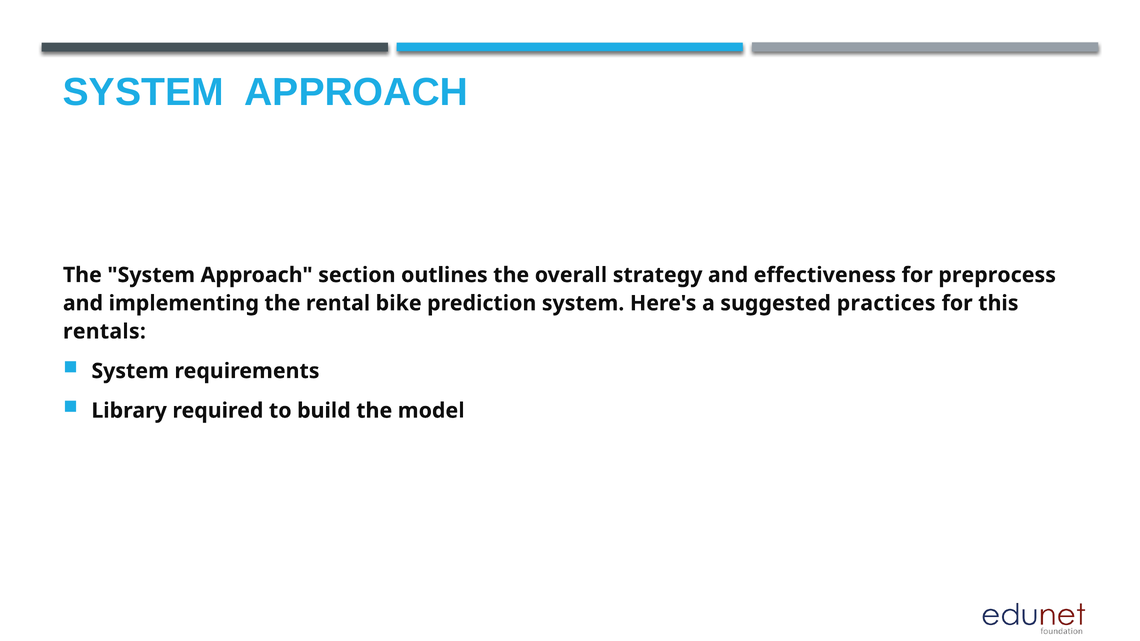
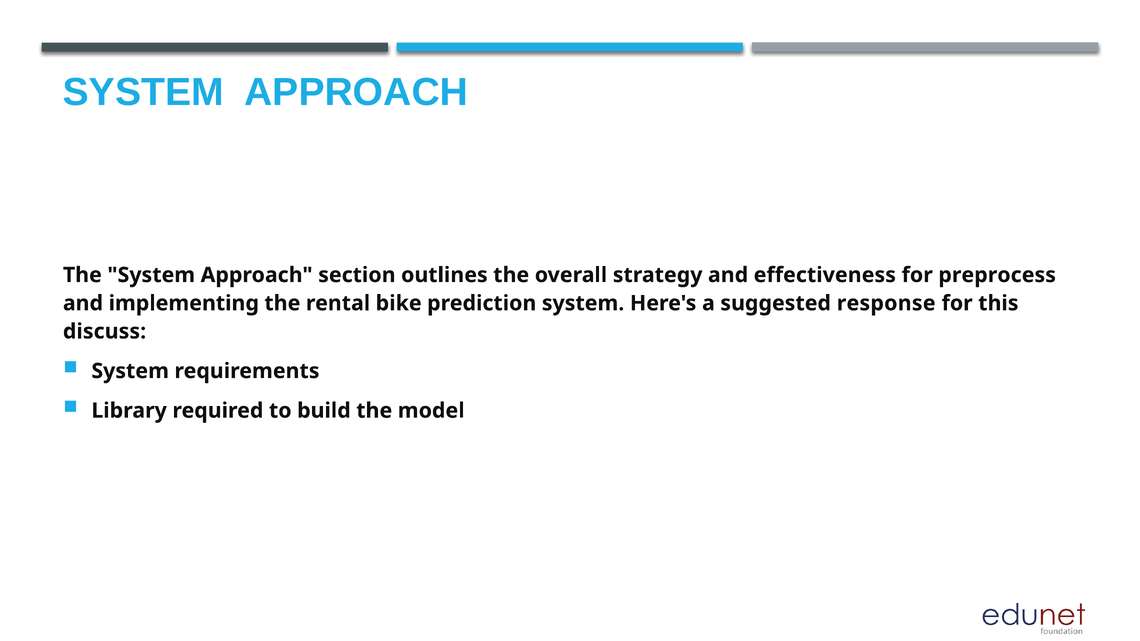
practices: practices -> response (886, 303)
rentals: rentals -> discuss (105, 332)
